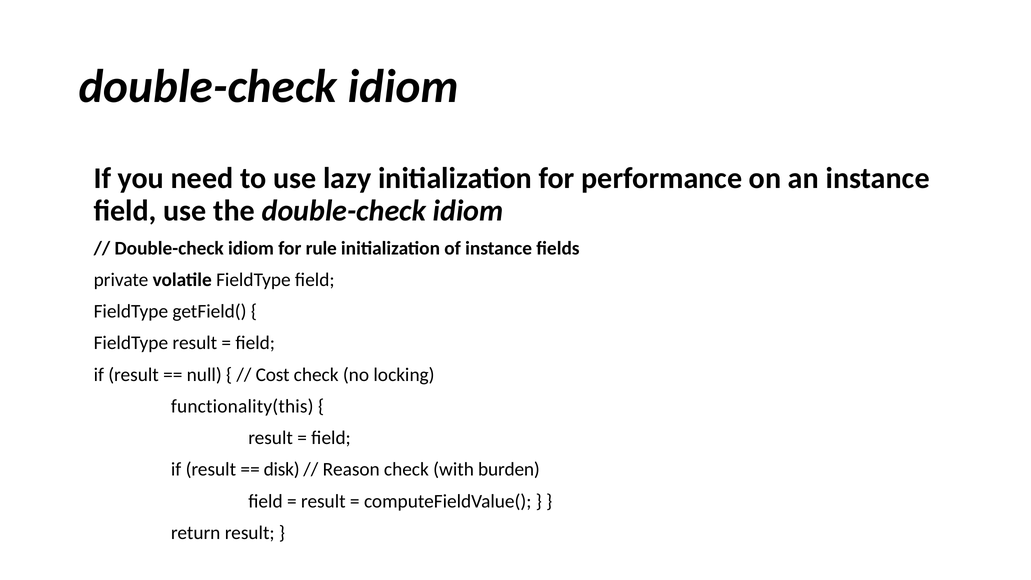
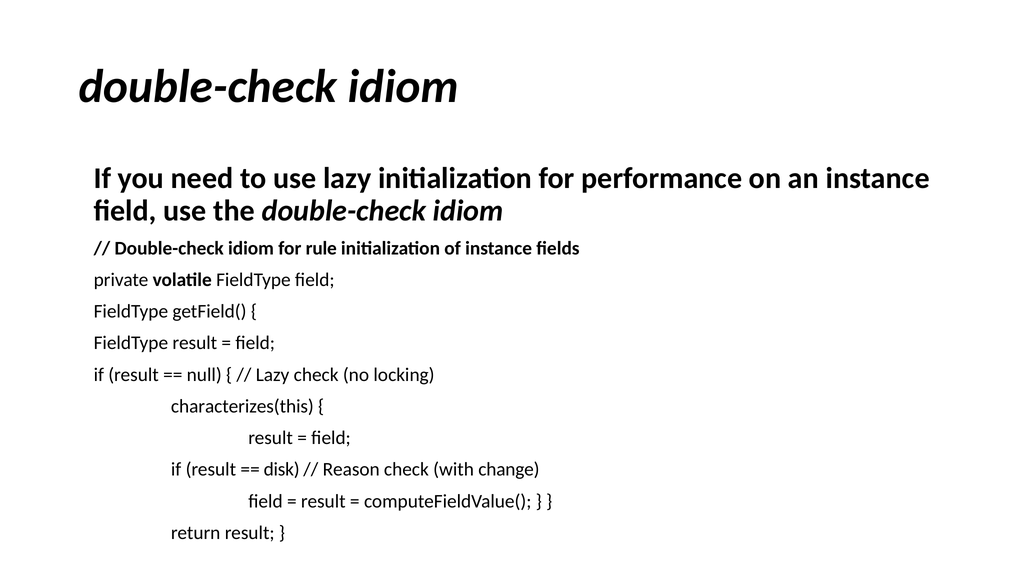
Cost: Cost -> Lazy (273, 375)
functionality(this: functionality(this -> characterizes(this (242, 406)
burden: burden -> change (509, 470)
